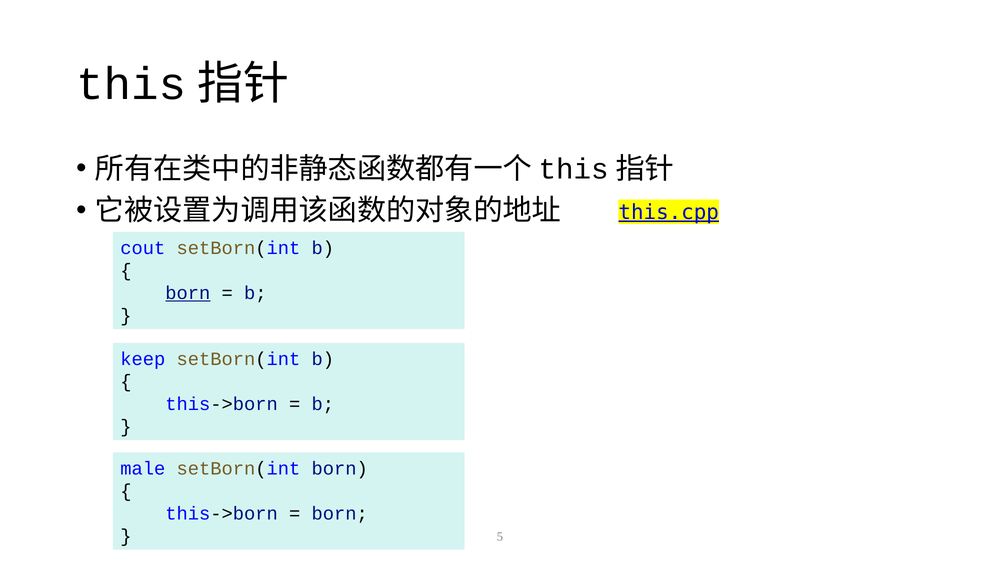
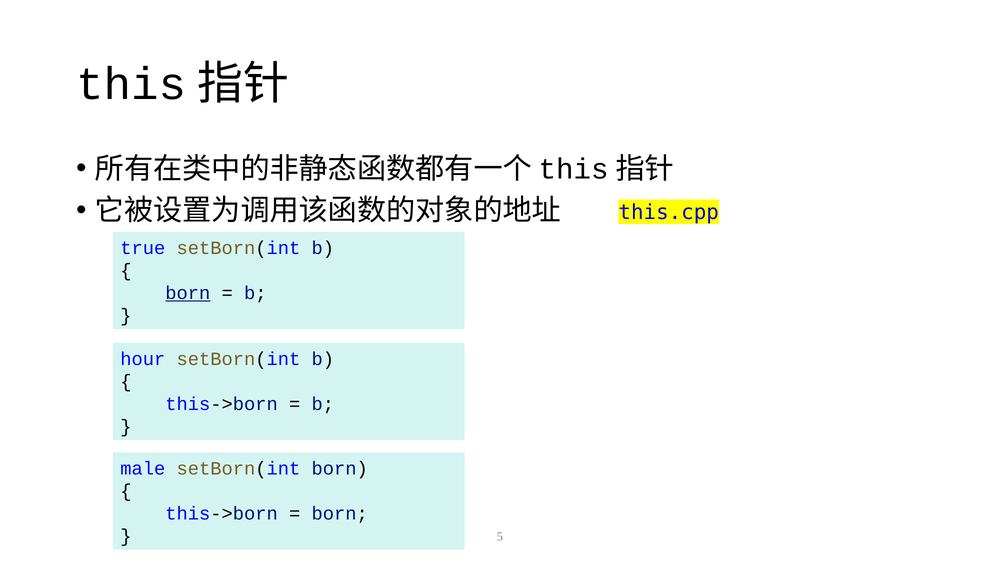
this.cpp underline: present -> none (669, 212)
cout: cout -> true (143, 248)
keep: keep -> hour (143, 360)
